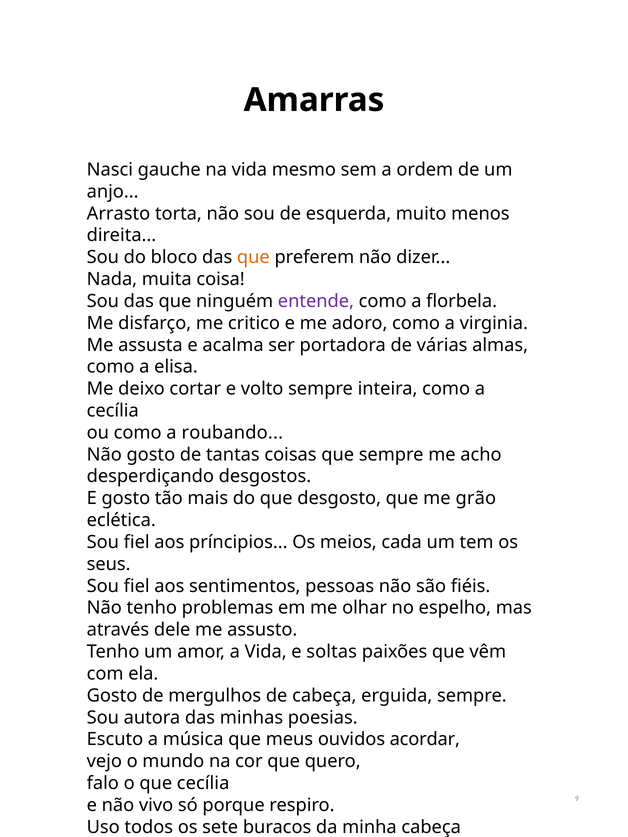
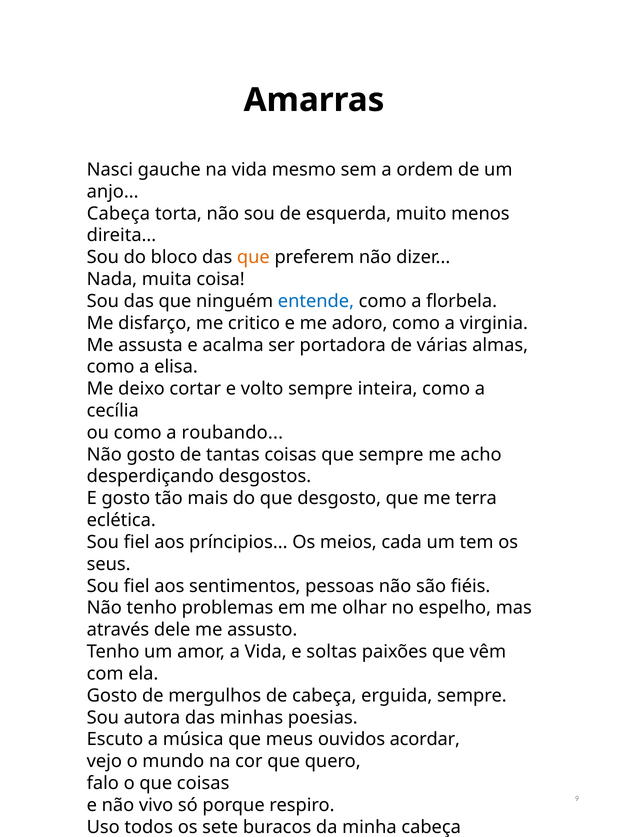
Arrasto: Arrasto -> Cabeça (118, 214)
entende colour: purple -> blue (316, 301)
grão: grão -> terra (476, 499)
que cecília: cecília -> coisas (203, 784)
